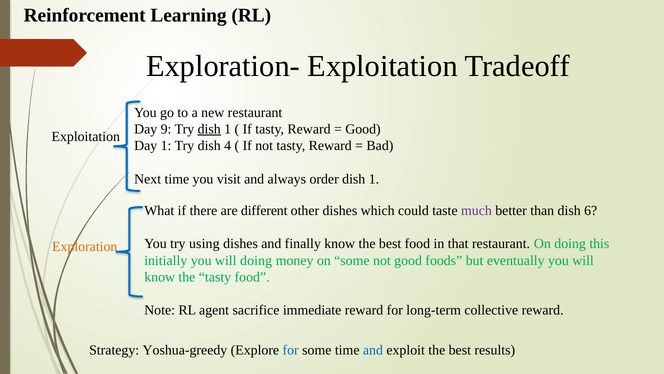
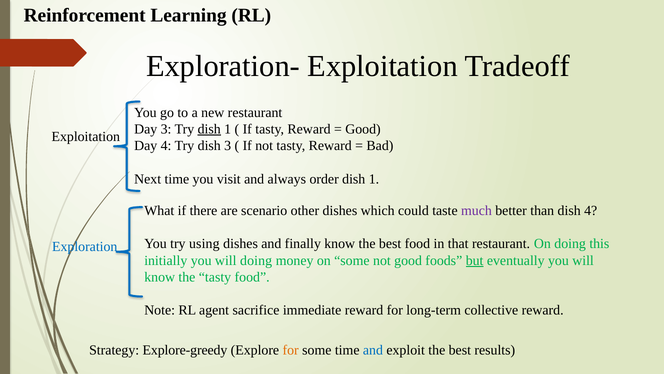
9: 9 -> 3 (166, 129)
1: 1 -> 4 (166, 145)
dish 4: 4 -> 3 (228, 145)
different: different -> scenario (264, 210)
dish 6: 6 -> 4 (591, 210)
Exploration colour: orange -> blue (85, 246)
but underline: none -> present (475, 260)
Yoshua-greedy: Yoshua-greedy -> Explore-greedy (185, 349)
for colour: blue -> orange (291, 349)
